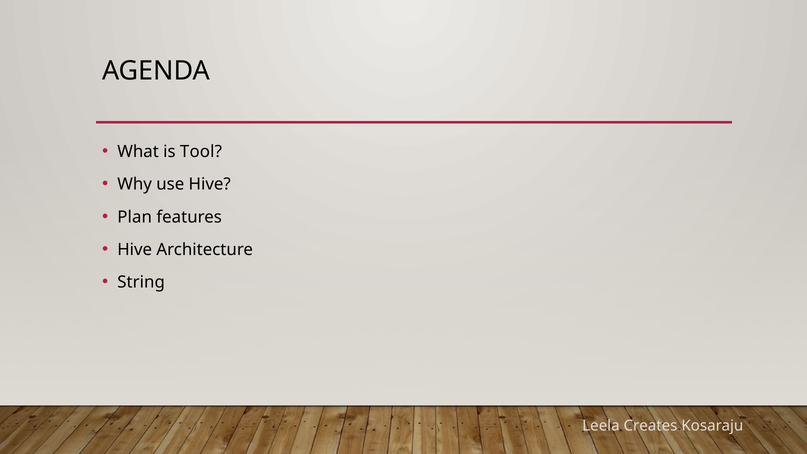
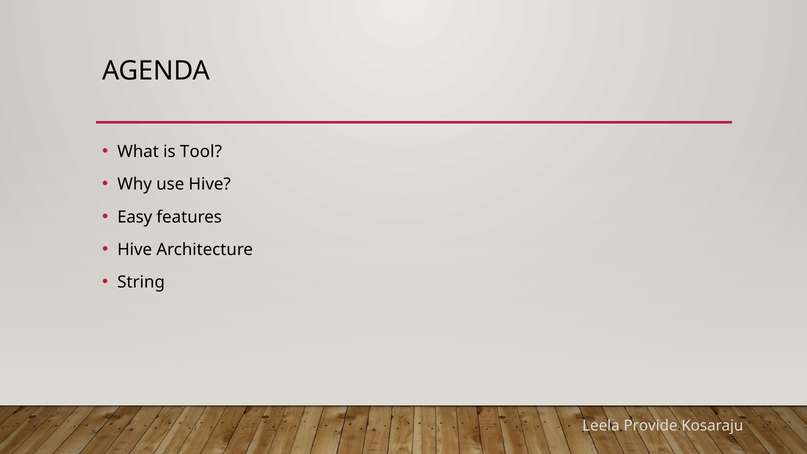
Plan: Plan -> Easy (135, 217)
Creates: Creates -> Provide (651, 426)
